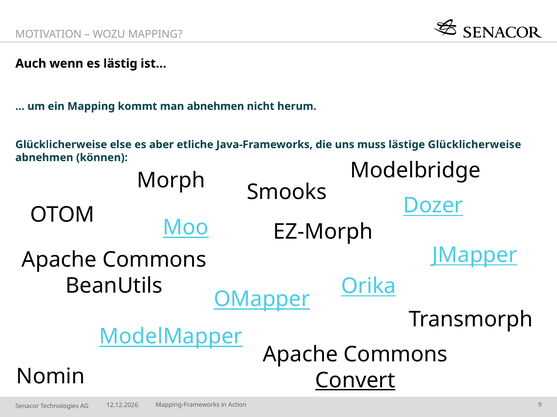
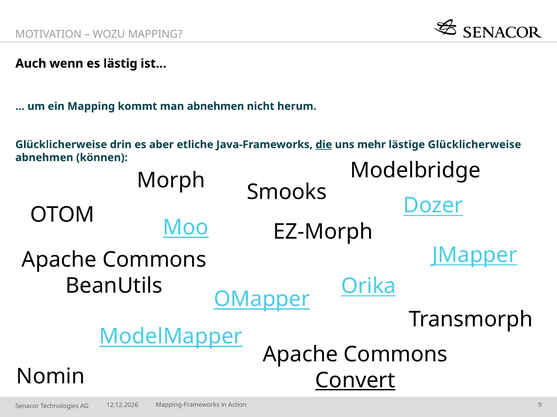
else: else -> drin (121, 145)
die underline: none -> present (324, 145)
muss: muss -> mehr (371, 145)
